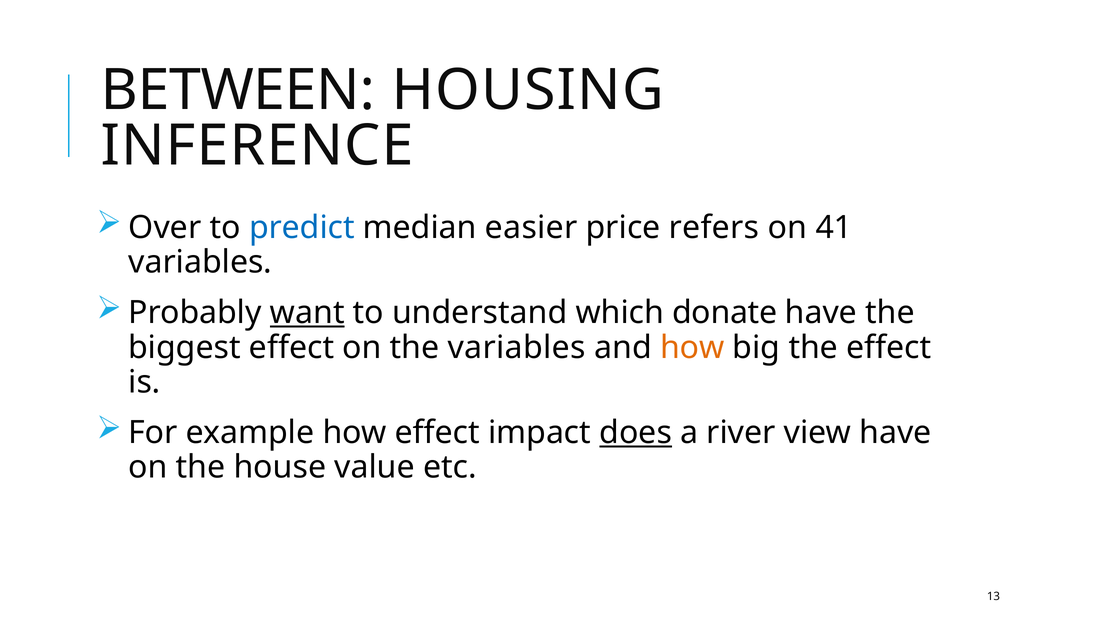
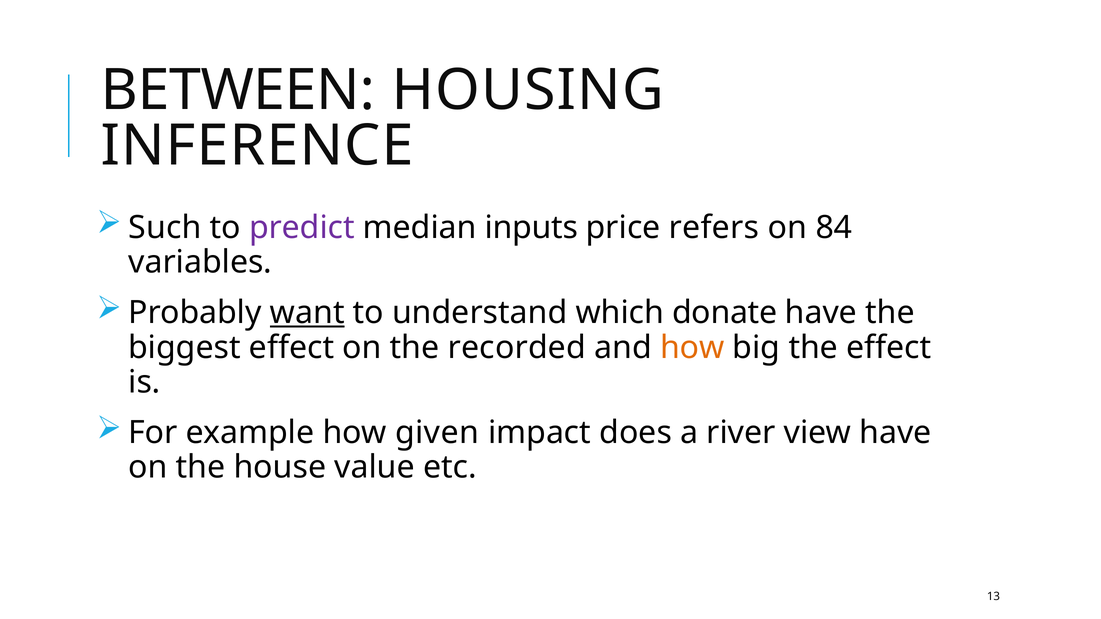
Over: Over -> Such (165, 228)
predict colour: blue -> purple (302, 228)
easier: easier -> inputs (531, 228)
41: 41 -> 84 (834, 228)
the variables: variables -> recorded (517, 348)
how effect: effect -> given (437, 433)
does underline: present -> none (636, 433)
